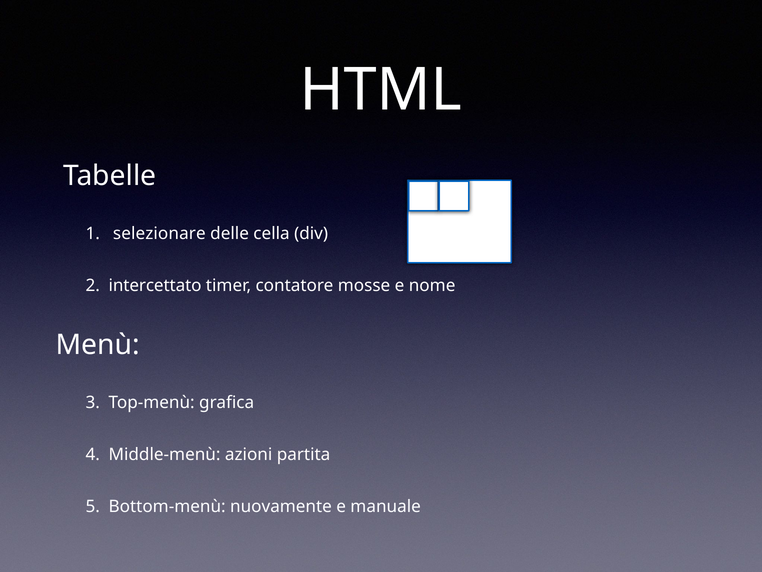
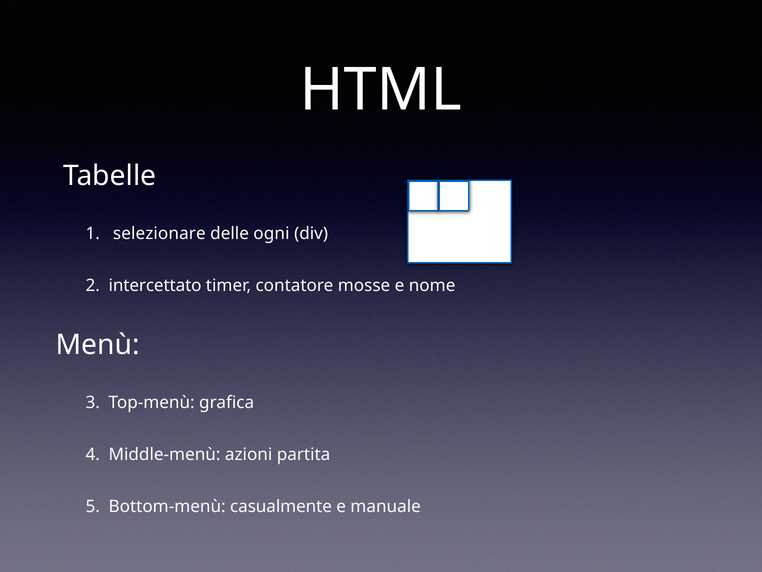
cella: cella -> ogni (271, 234)
nuovamente: nuovamente -> casualmente (281, 506)
